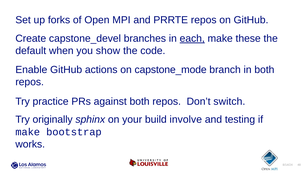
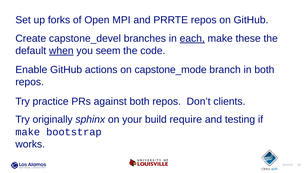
when underline: none -> present (61, 51)
show: show -> seem (108, 51)
switch: switch -> clients (229, 102)
involve: involve -> require (186, 120)
